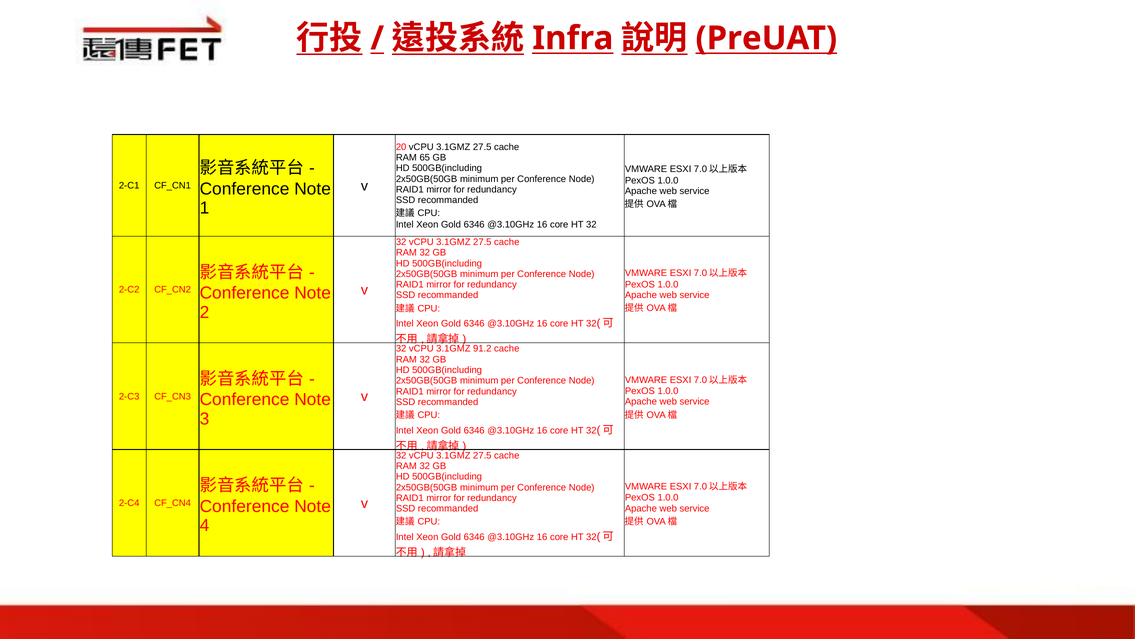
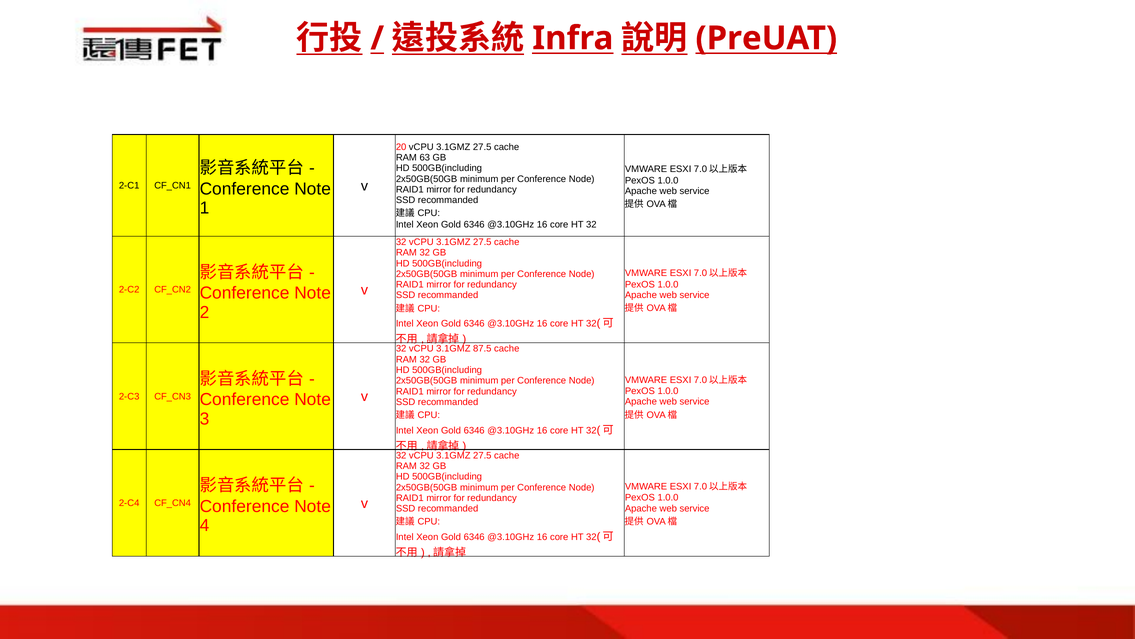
65: 65 -> 63 (425, 157)
91.2: 91.2 -> 87.5 (482, 349)
